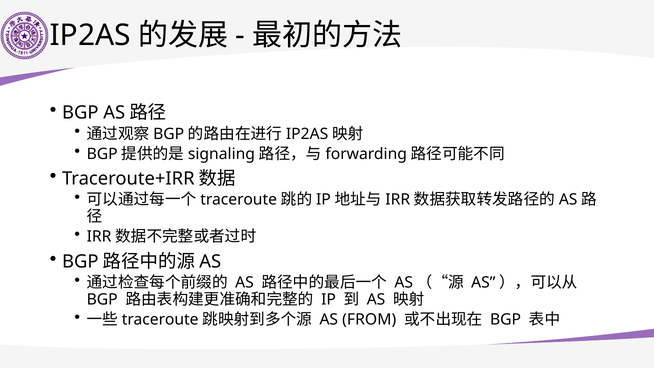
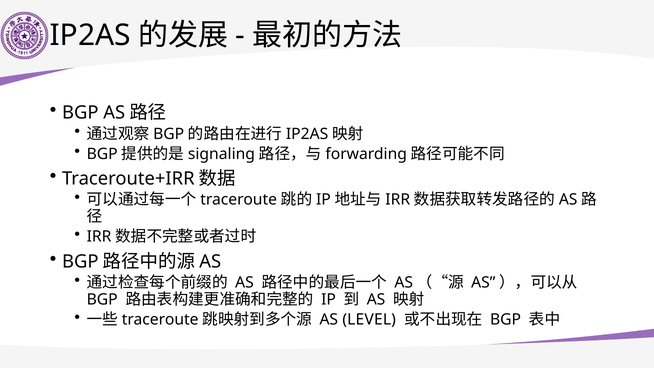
FROM: FROM -> LEVEL (369, 320)
